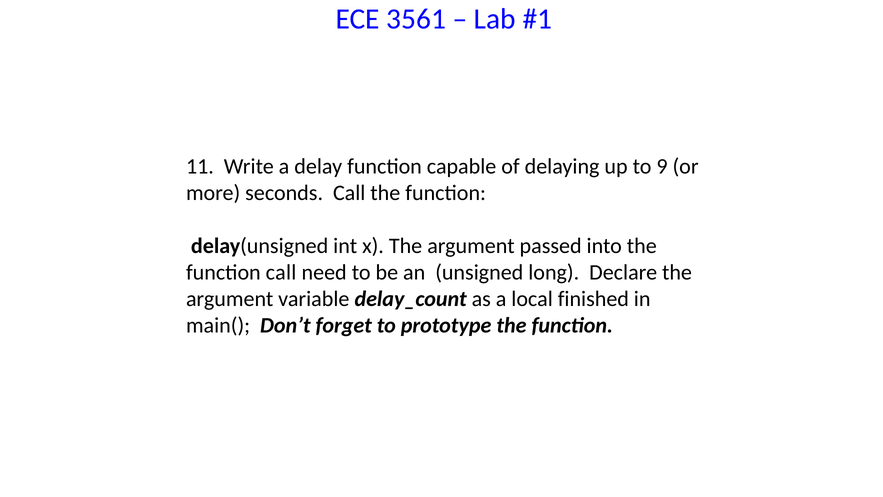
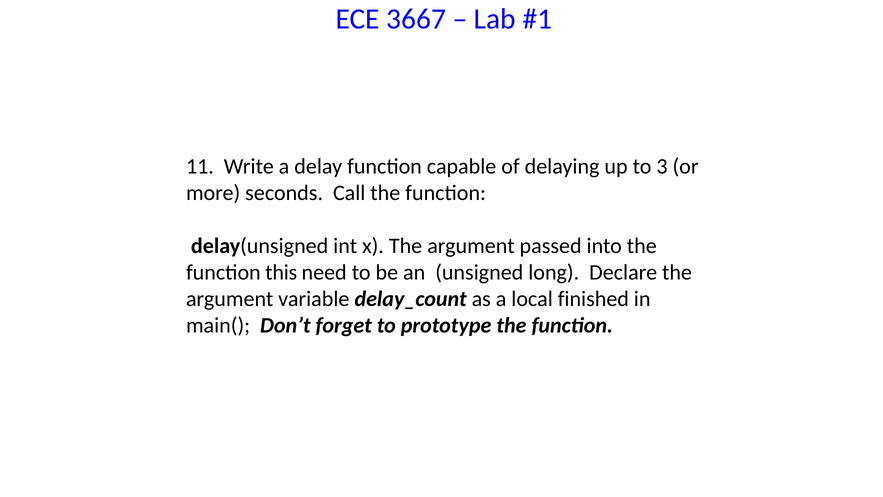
3561: 3561 -> 3667 (416, 19)
9: 9 -> 3 (662, 166)
function call: call -> this (281, 272)
